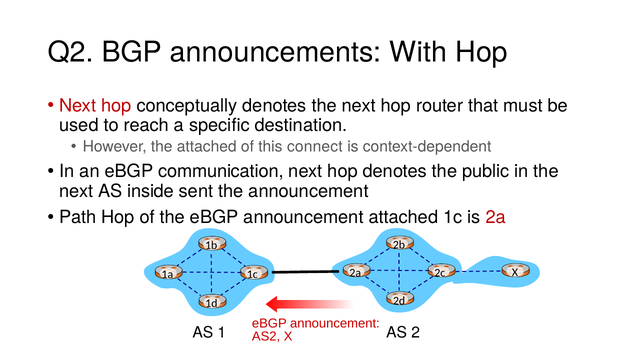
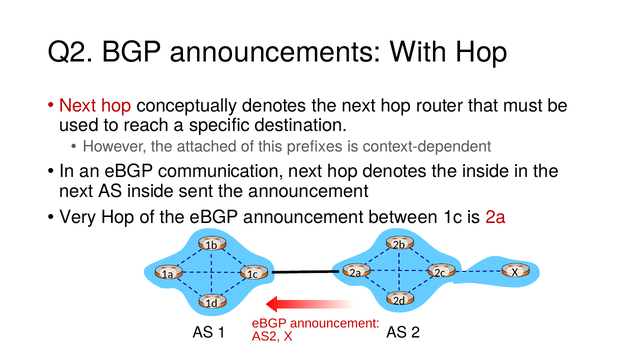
connect: connect -> prefixes (315, 147)
the public: public -> inside (486, 171)
Path: Path -> Very (78, 217)
announcement attached: attached -> between (403, 217)
